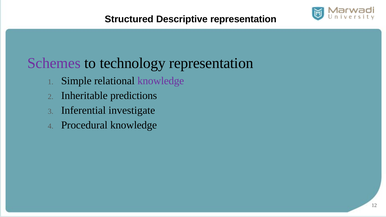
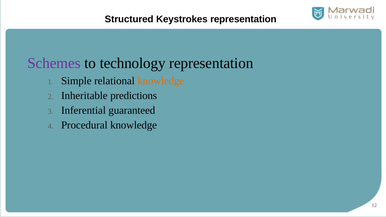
Descriptive: Descriptive -> Keystrokes (182, 19)
knowledge colour: purple -> orange (161, 81)
investigate: investigate -> guaranteed (132, 110)
